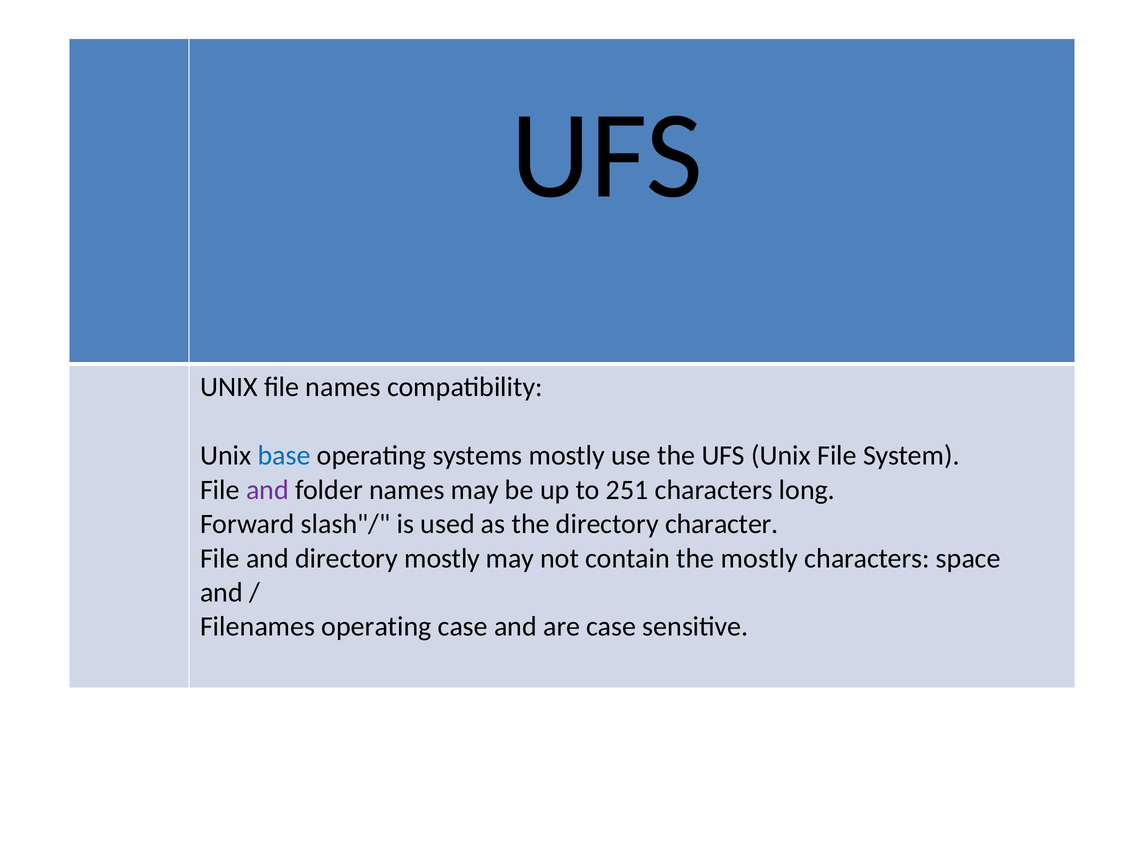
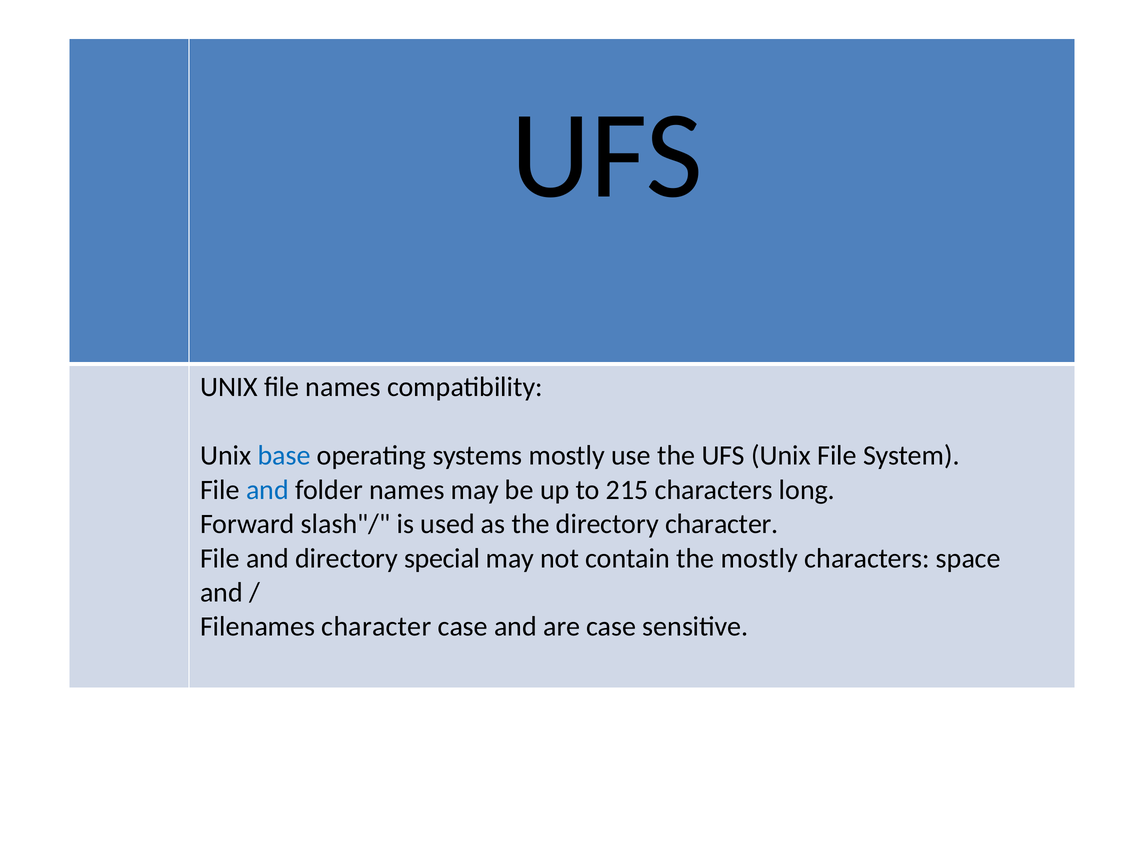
and colour: purple -> blue (267, 490)
251: 251 -> 215 (627, 490)
directory mostly: mostly -> special (442, 558)
Filenames operating: operating -> character (376, 627)
